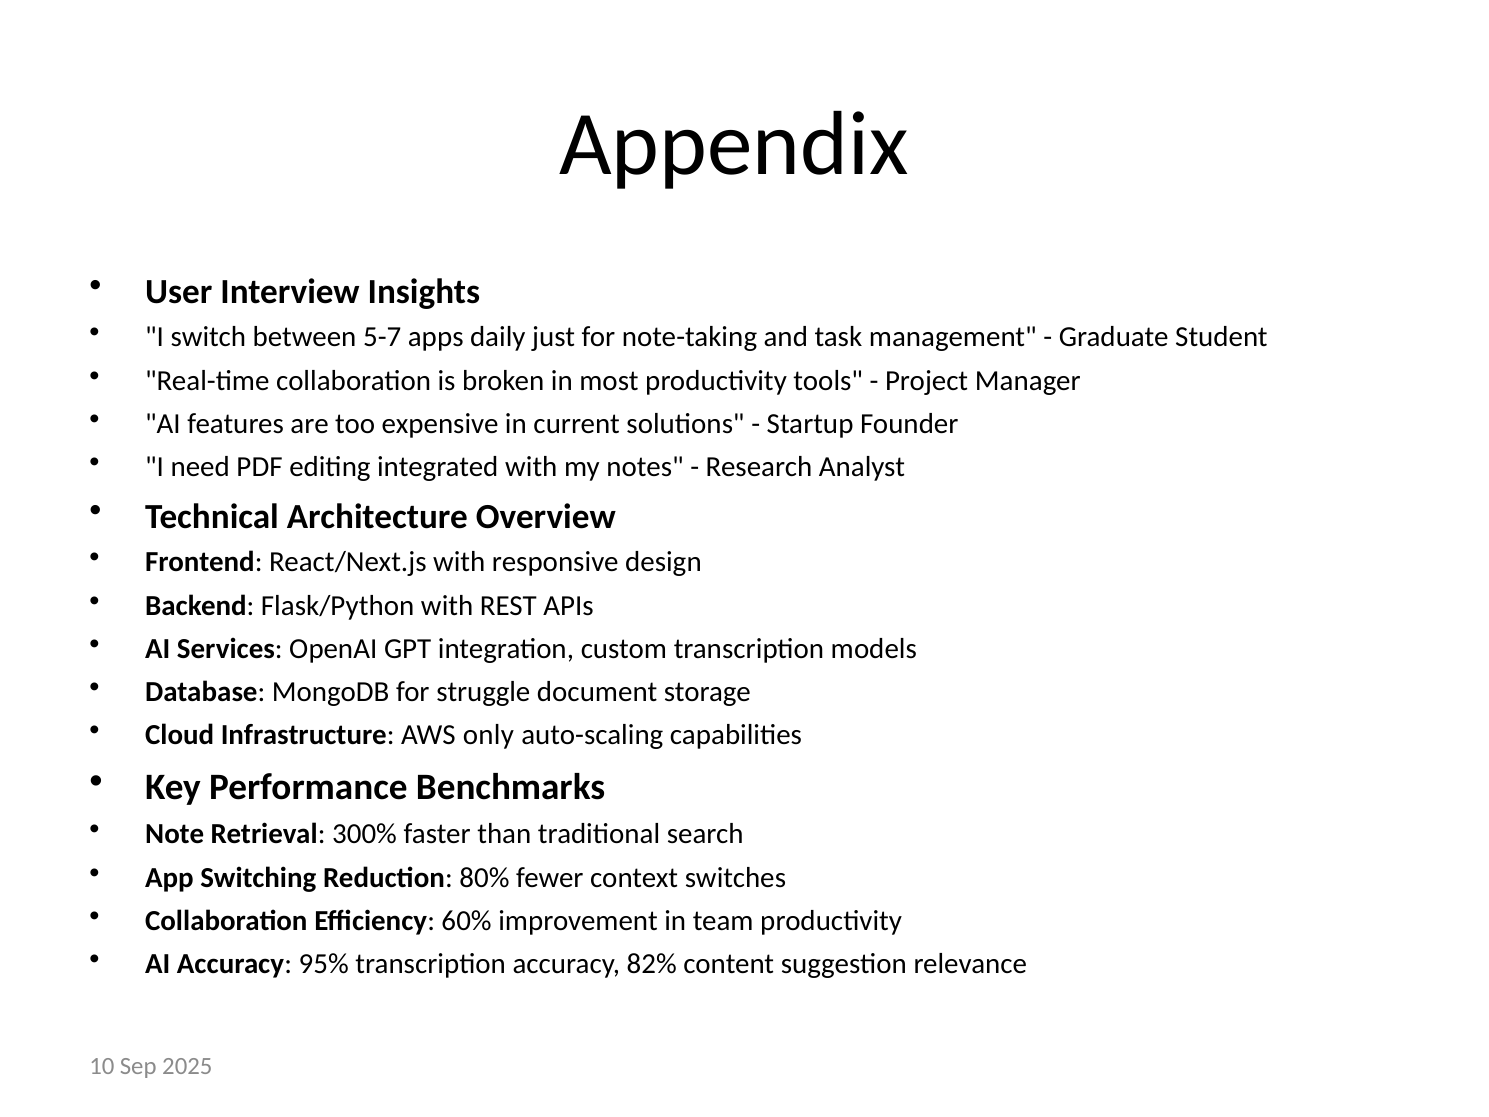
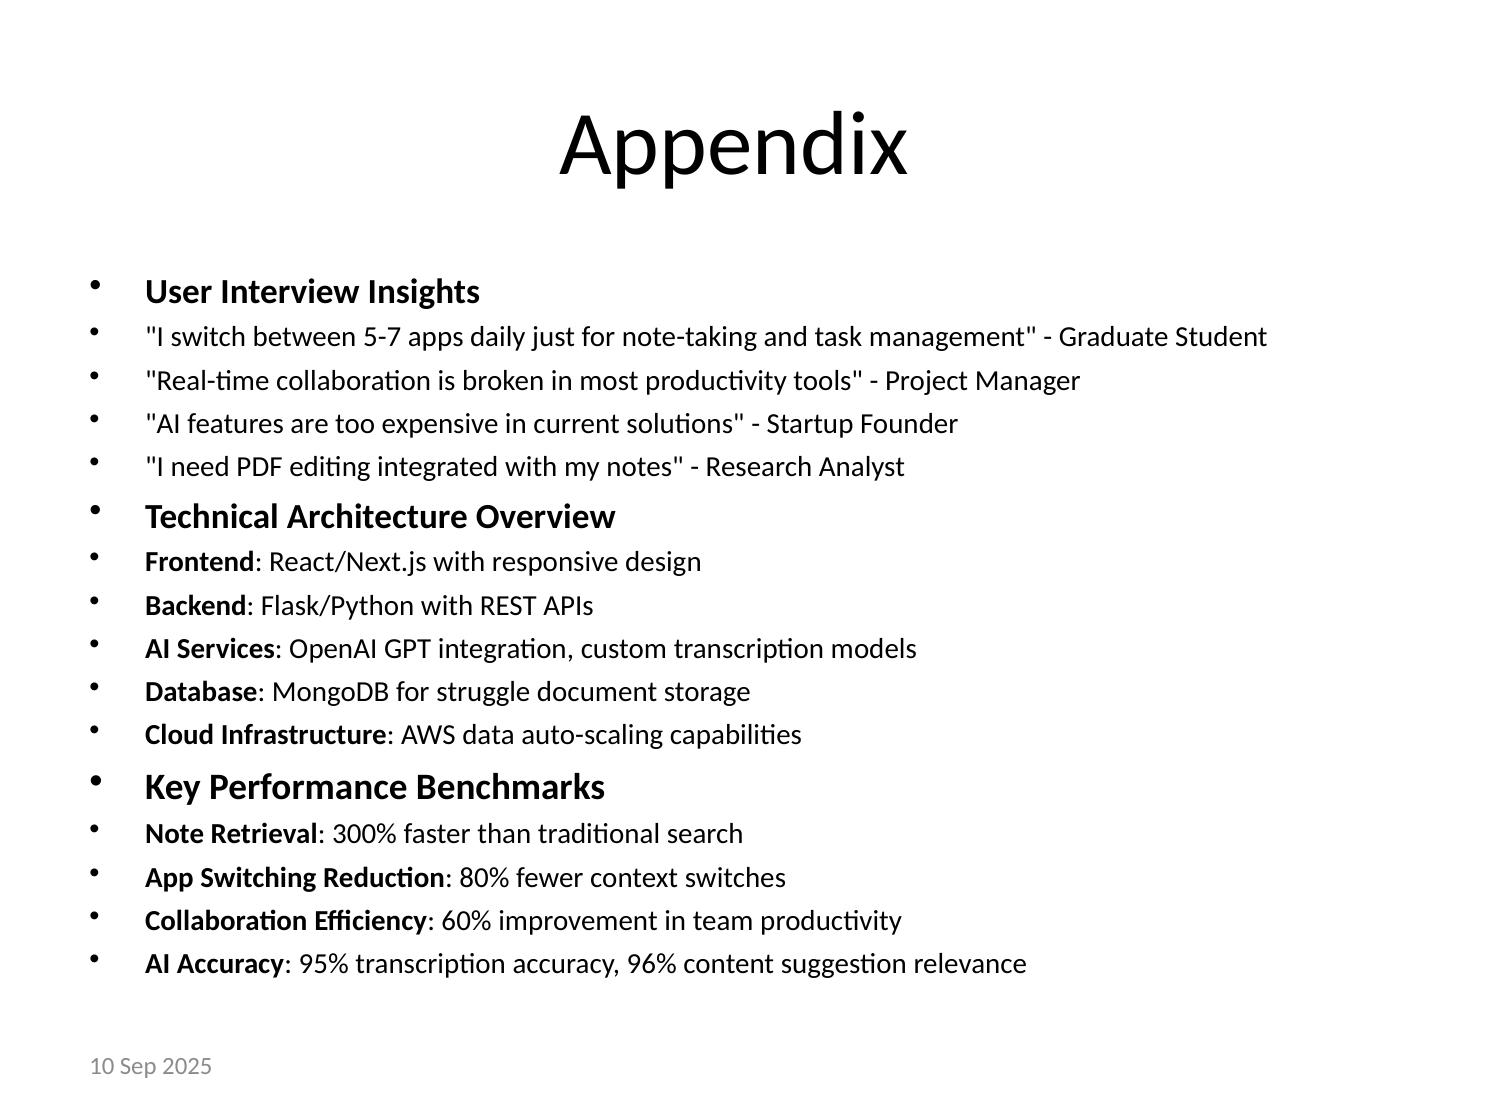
only: only -> data (489, 735)
82%: 82% -> 96% (652, 964)
